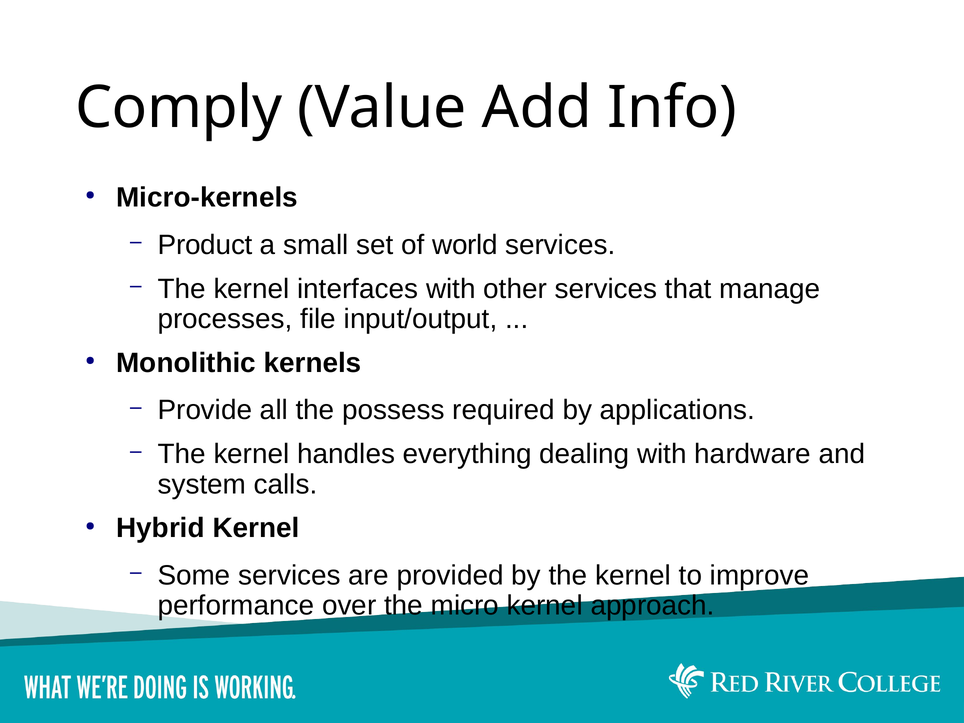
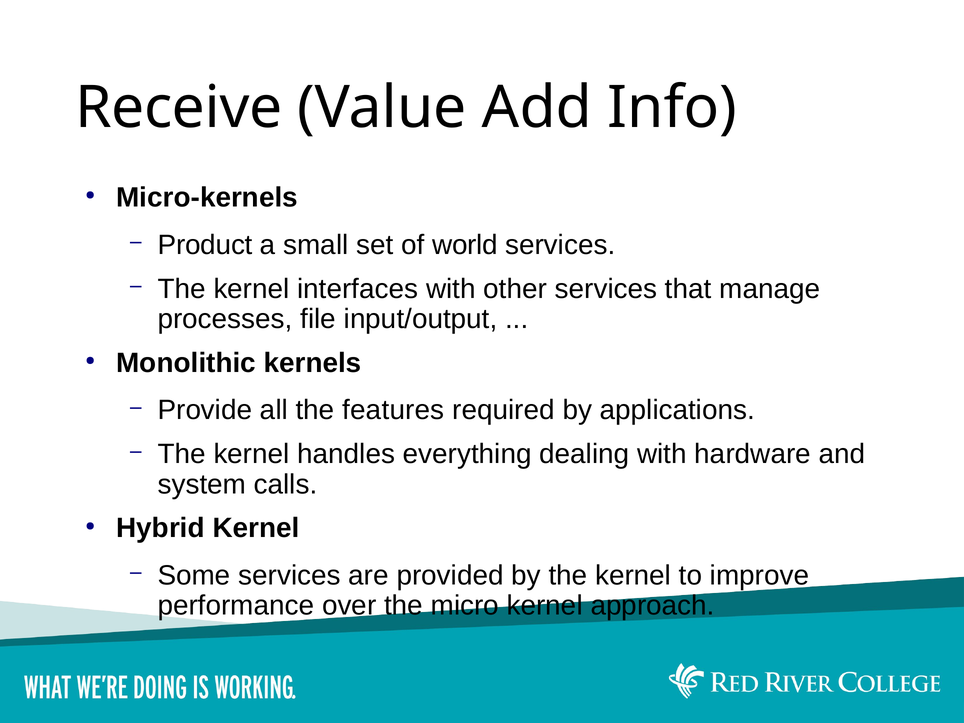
Comply: Comply -> Receive (179, 108)
possess: possess -> features (393, 410)
